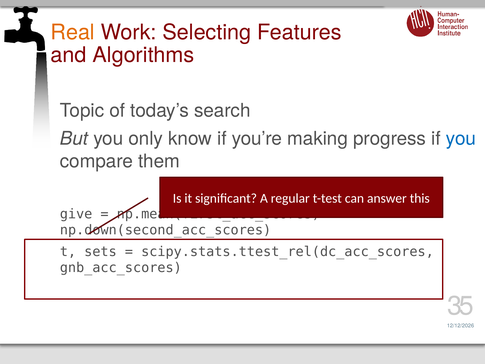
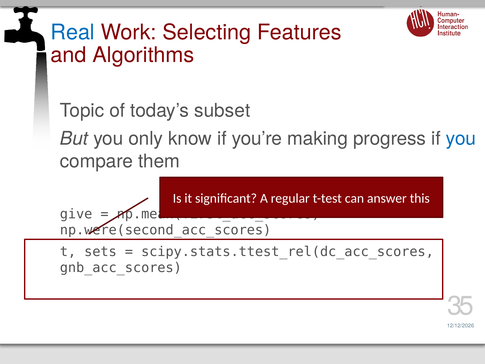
Real colour: orange -> blue (73, 32)
search: search -> subset (222, 111)
np.down(second_acc_scores: np.down(second_acc_scores -> np.were(second_acc_scores (166, 230)
